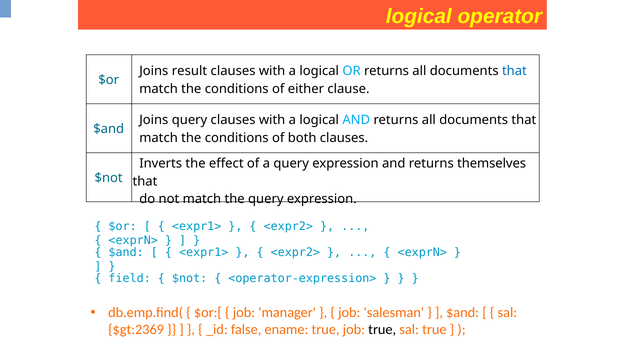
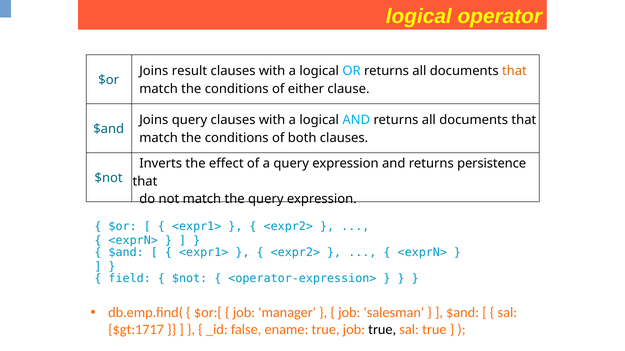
that colour: blue -> orange (514, 71)
themselves: themselves -> persistence (492, 164)
$gt:2369: $gt:2369 -> $gt:1717 (136, 330)
